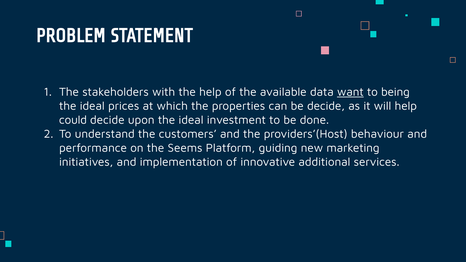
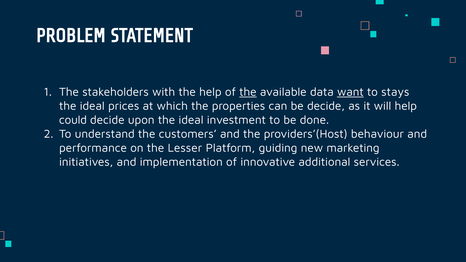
the underline: none -> present (248, 92)
being: being -> stays (395, 92)
Seems: Seems -> Lesser (185, 148)
